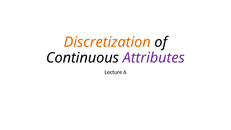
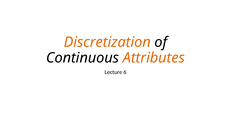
Attributes colour: purple -> orange (154, 58)
